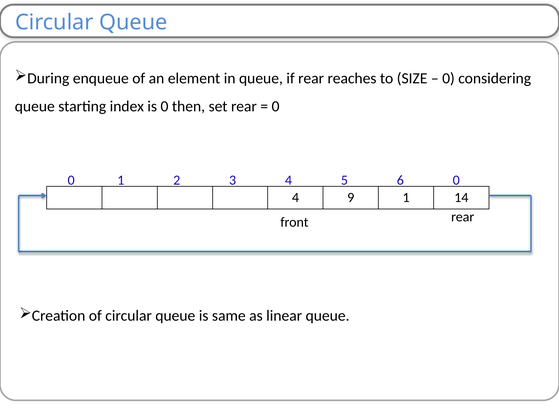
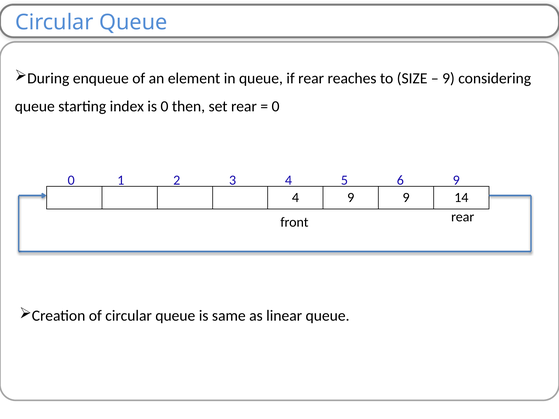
0: 0 -> 9 (448, 78)
6 0: 0 -> 9 (456, 180)
9 1: 1 -> 9 (406, 198)
